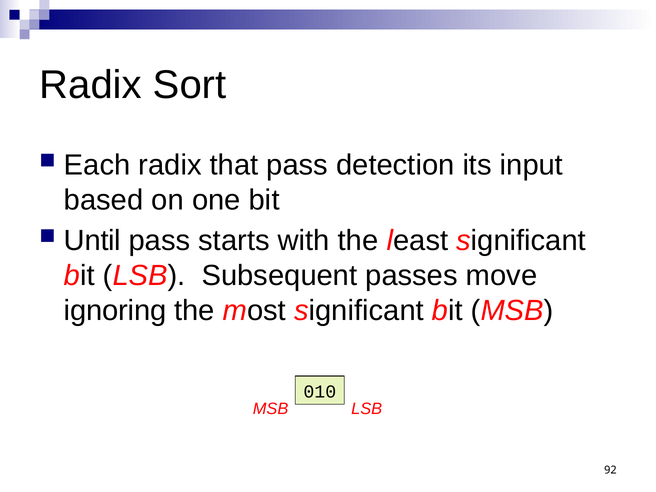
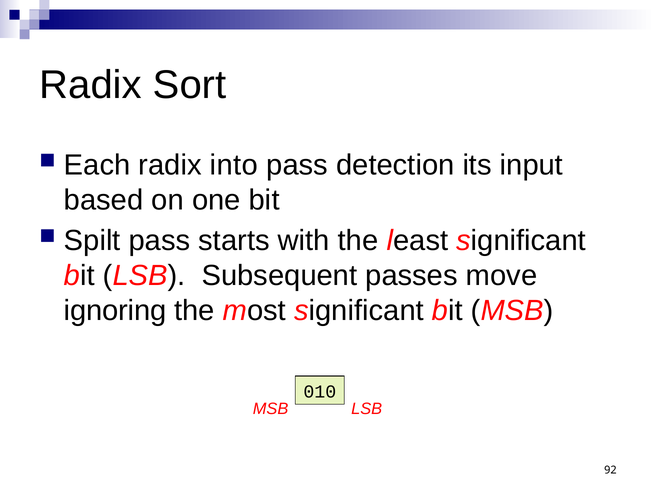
that: that -> into (234, 165)
Until: Until -> Spilt (92, 241)
